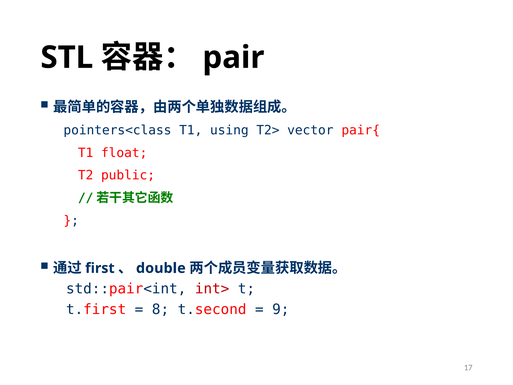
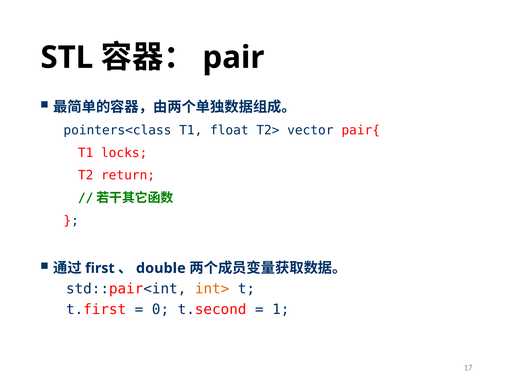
using: using -> float (229, 130)
float: float -> locks (124, 153)
public: public -> return (128, 175)
int> colour: red -> orange (212, 289)
8: 8 -> 0 (161, 309)
9: 9 -> 1 (281, 309)
